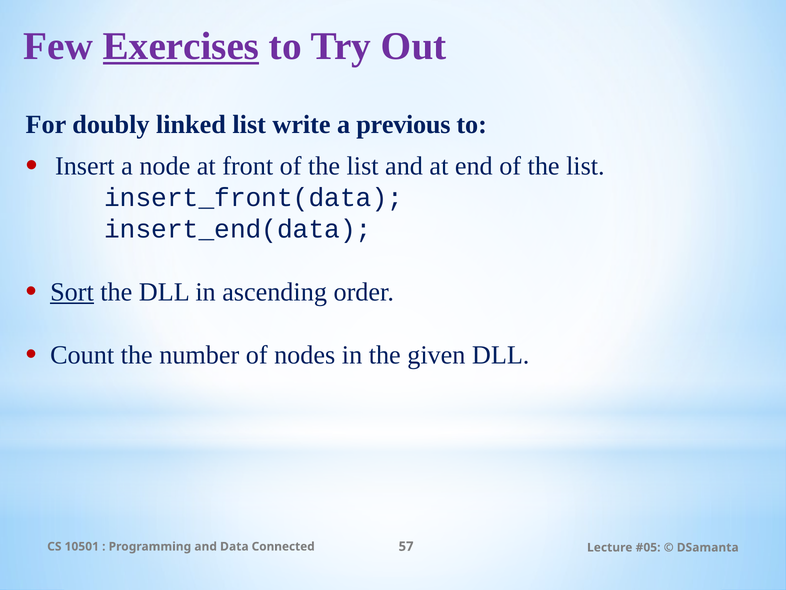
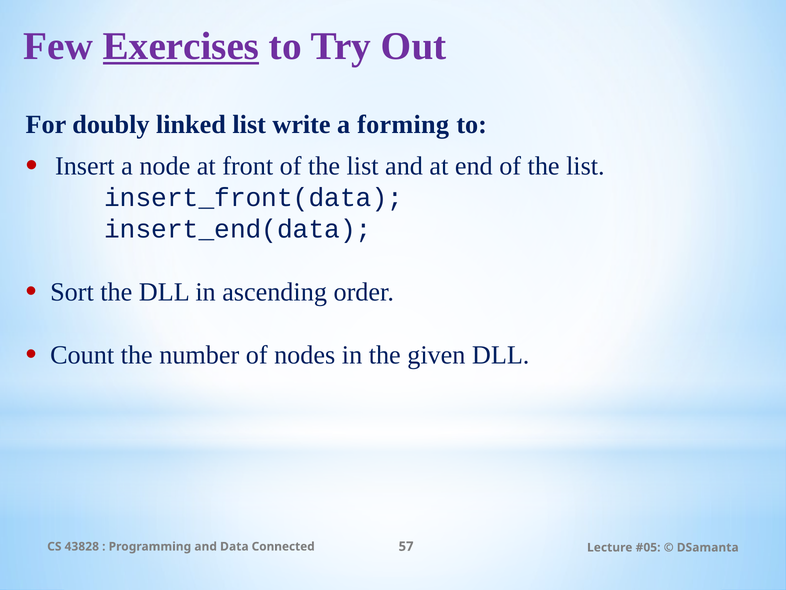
previous: previous -> forming (403, 124)
Sort underline: present -> none (72, 292)
10501: 10501 -> 43828 (82, 546)
